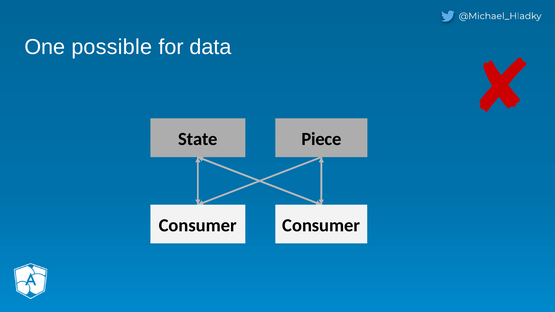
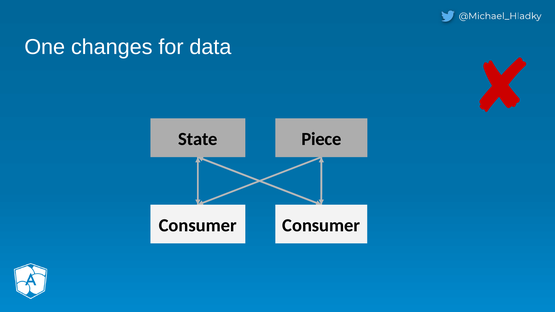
possible: possible -> changes (112, 47)
